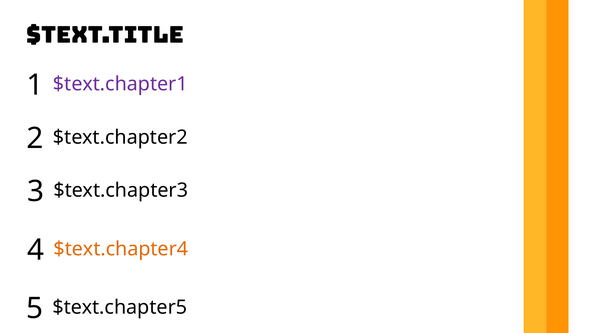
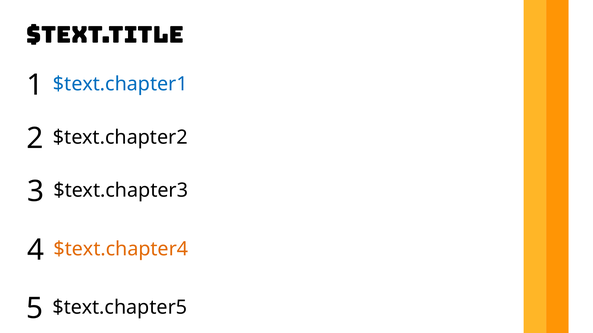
$text.chapter1 colour: purple -> blue (120, 84)
